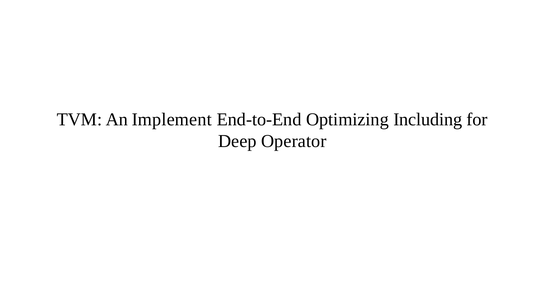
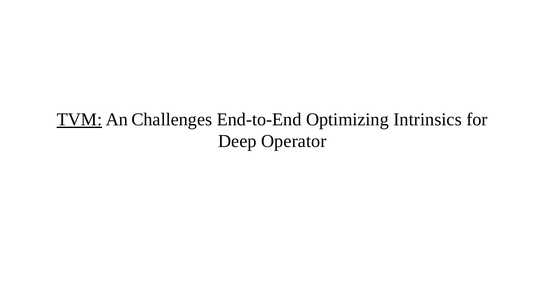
TVM underline: none -> present (79, 119)
Implement: Implement -> Challenges (172, 119)
Including: Including -> Intrinsics (428, 119)
